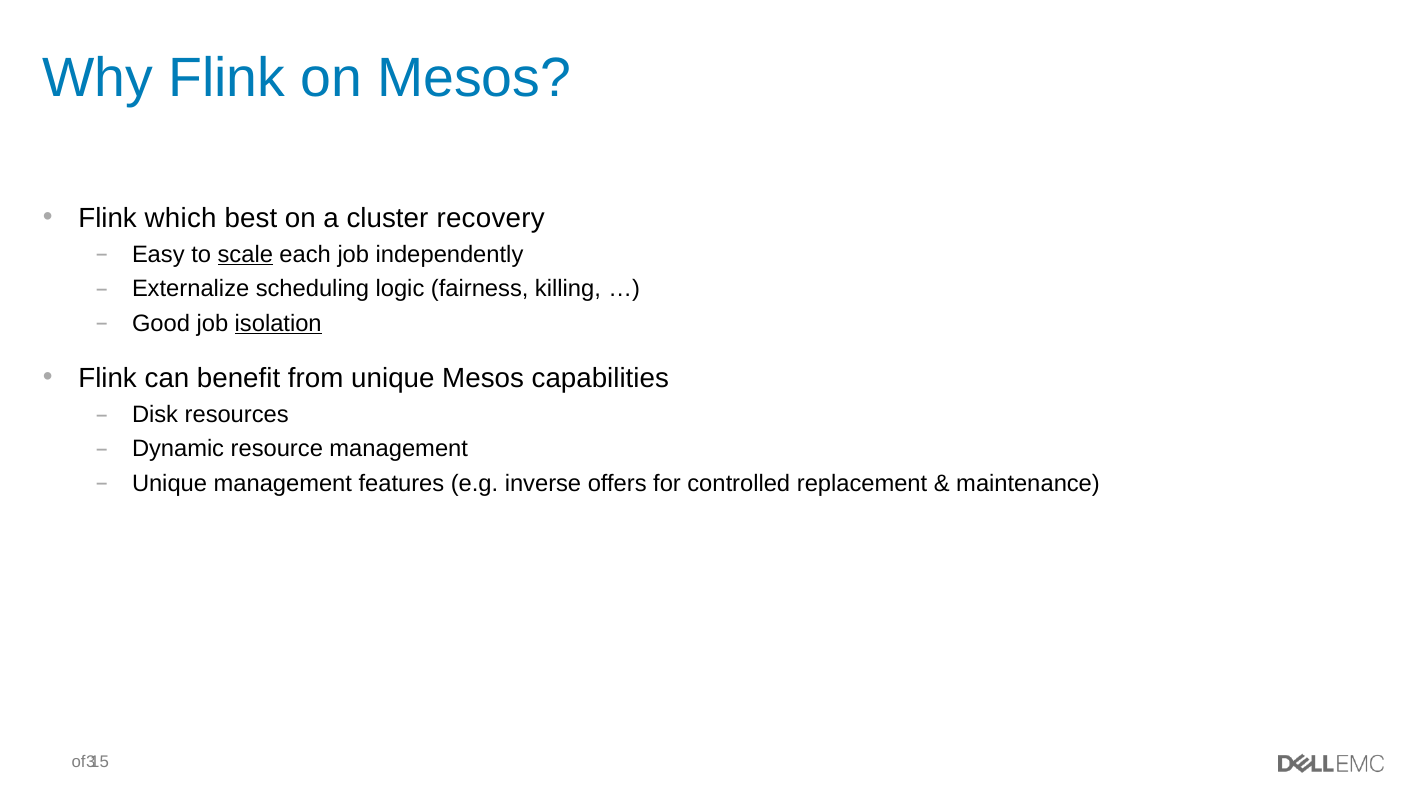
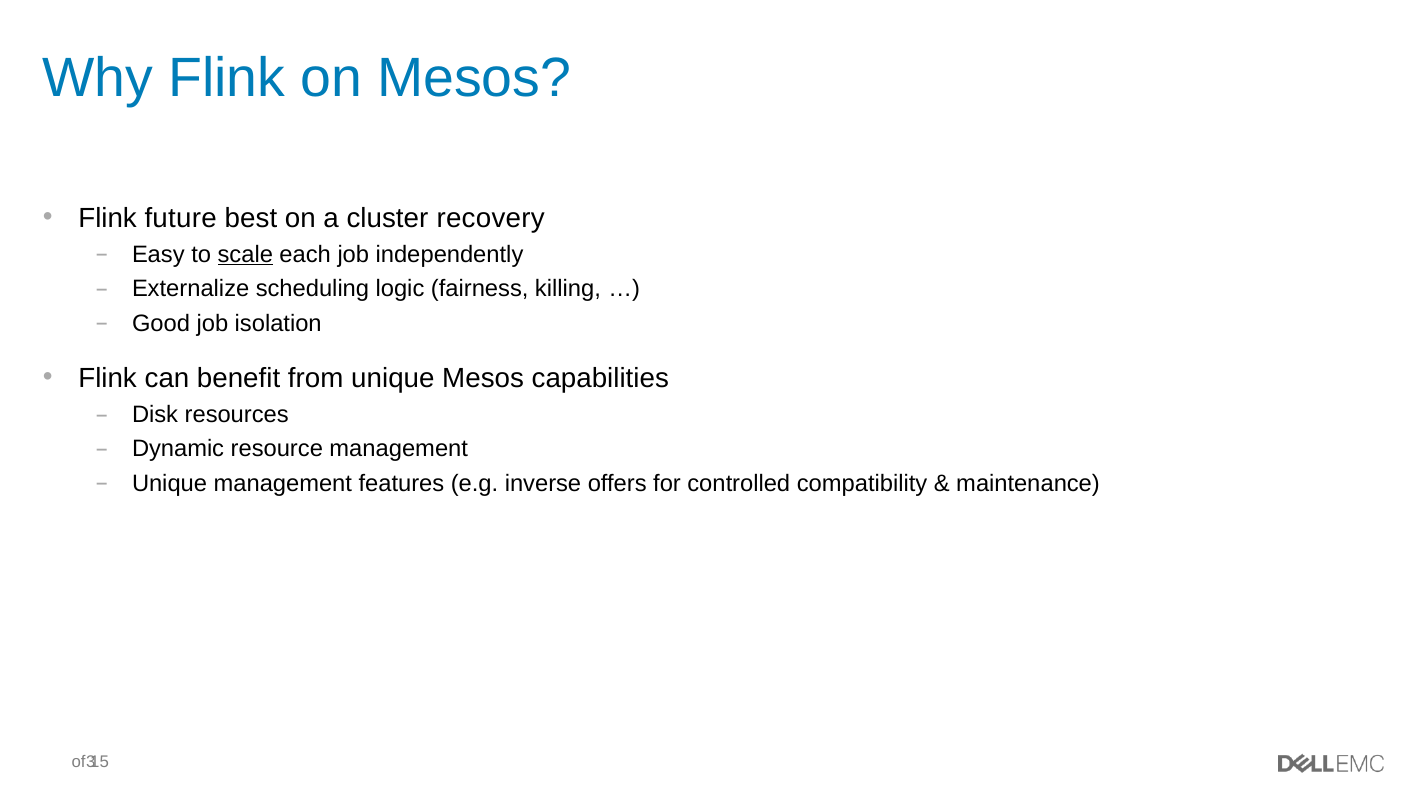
which: which -> future (181, 218)
isolation underline: present -> none (278, 324)
replacement: replacement -> compatibility (862, 484)
